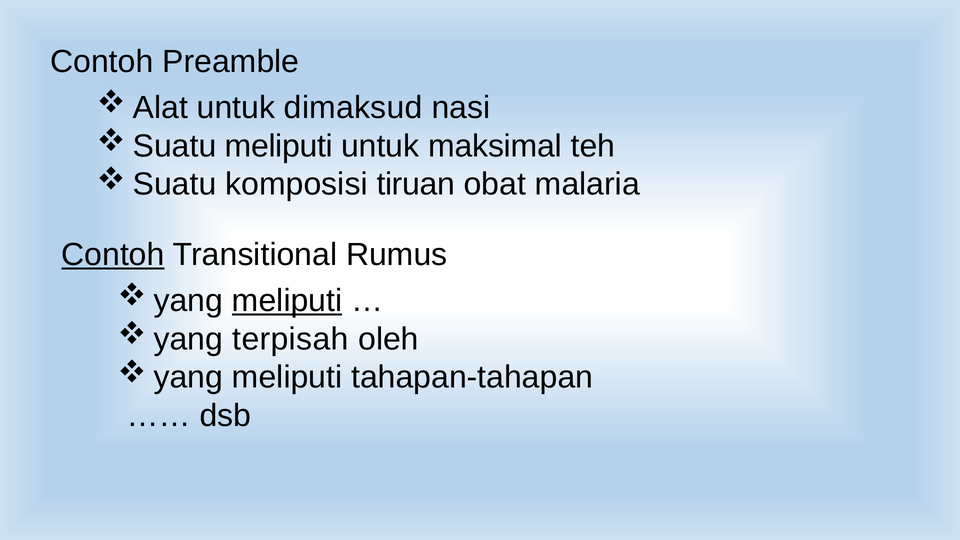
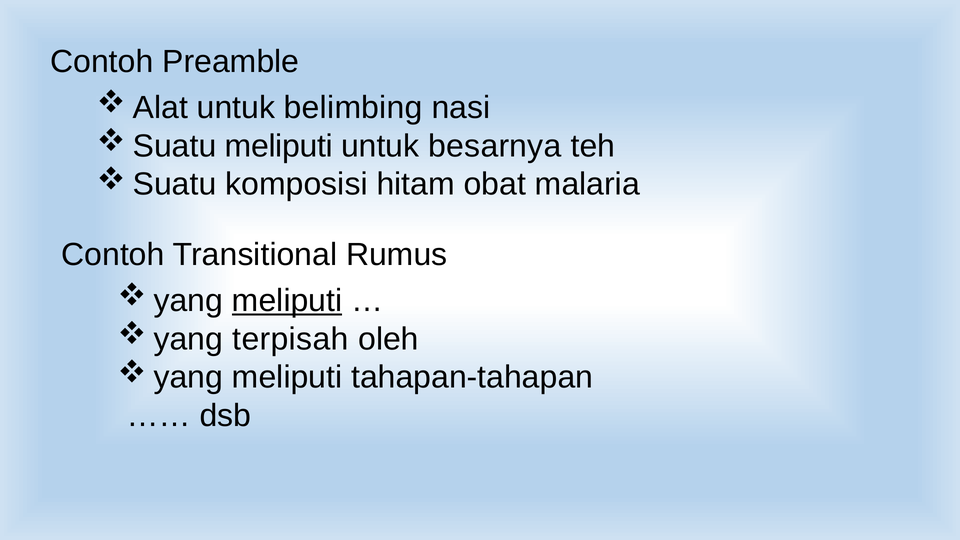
dimaksud: dimaksud -> belimbing (353, 108)
maksimal: maksimal -> besarnya (495, 146)
tiruan: tiruan -> hitam (416, 184)
Contoh underline: present -> none (113, 255)
